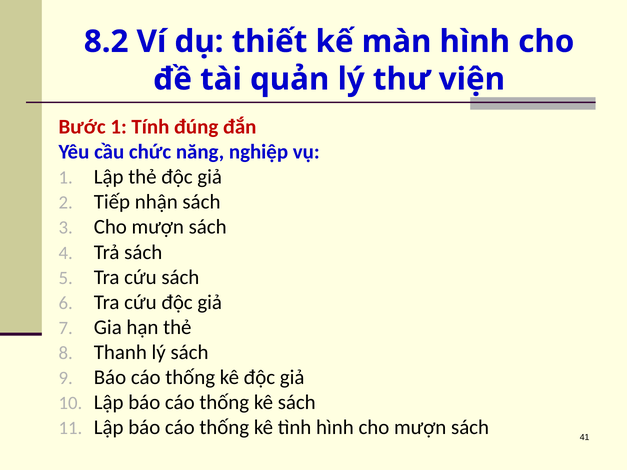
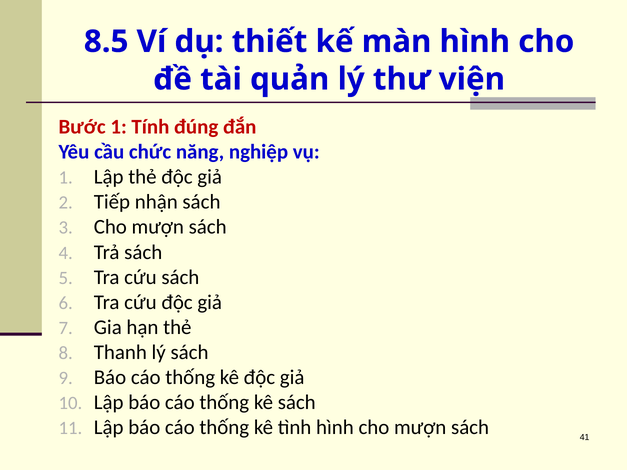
8.2: 8.2 -> 8.5 (106, 42)
